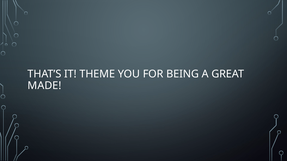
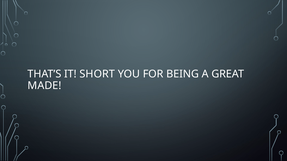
THEME: THEME -> SHORT (97, 74)
